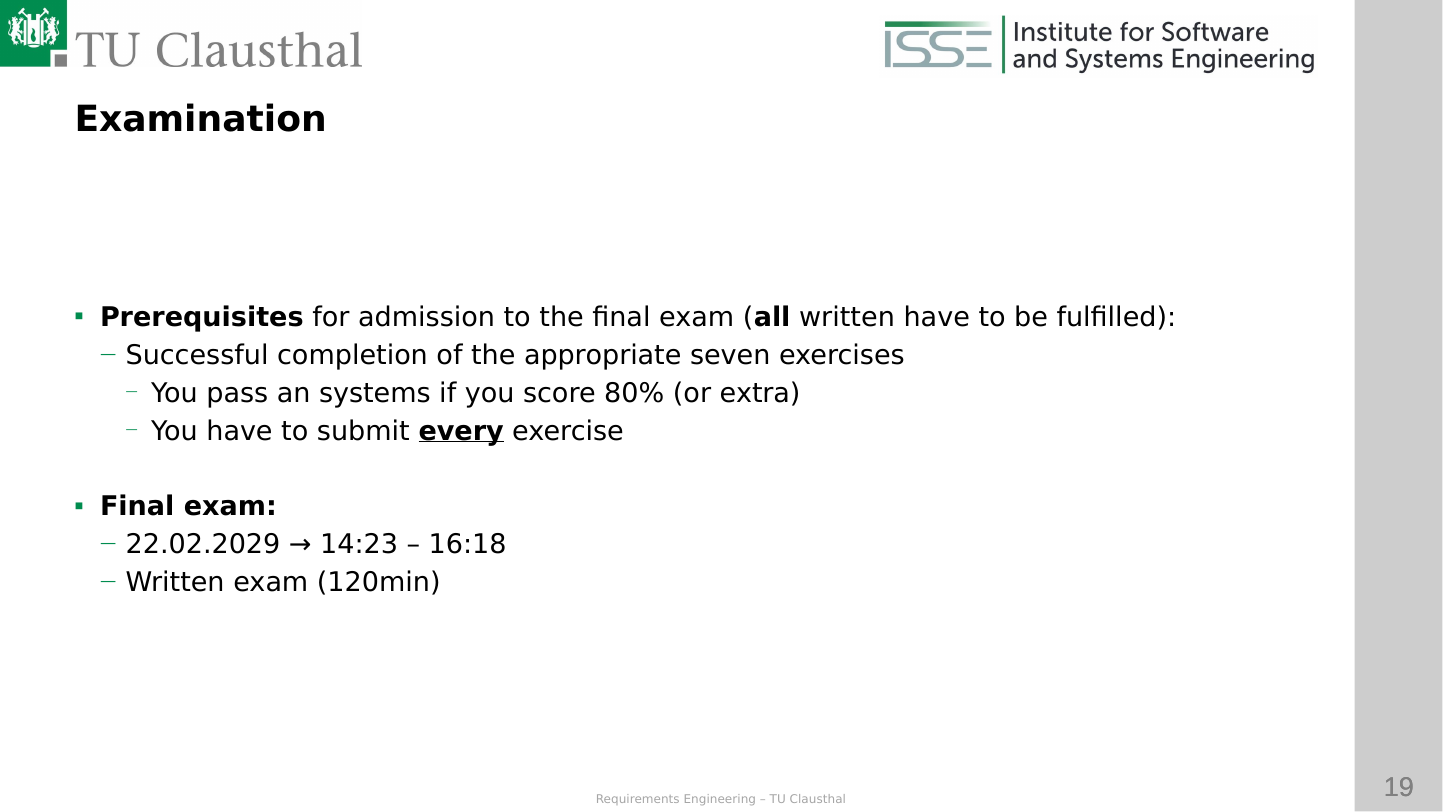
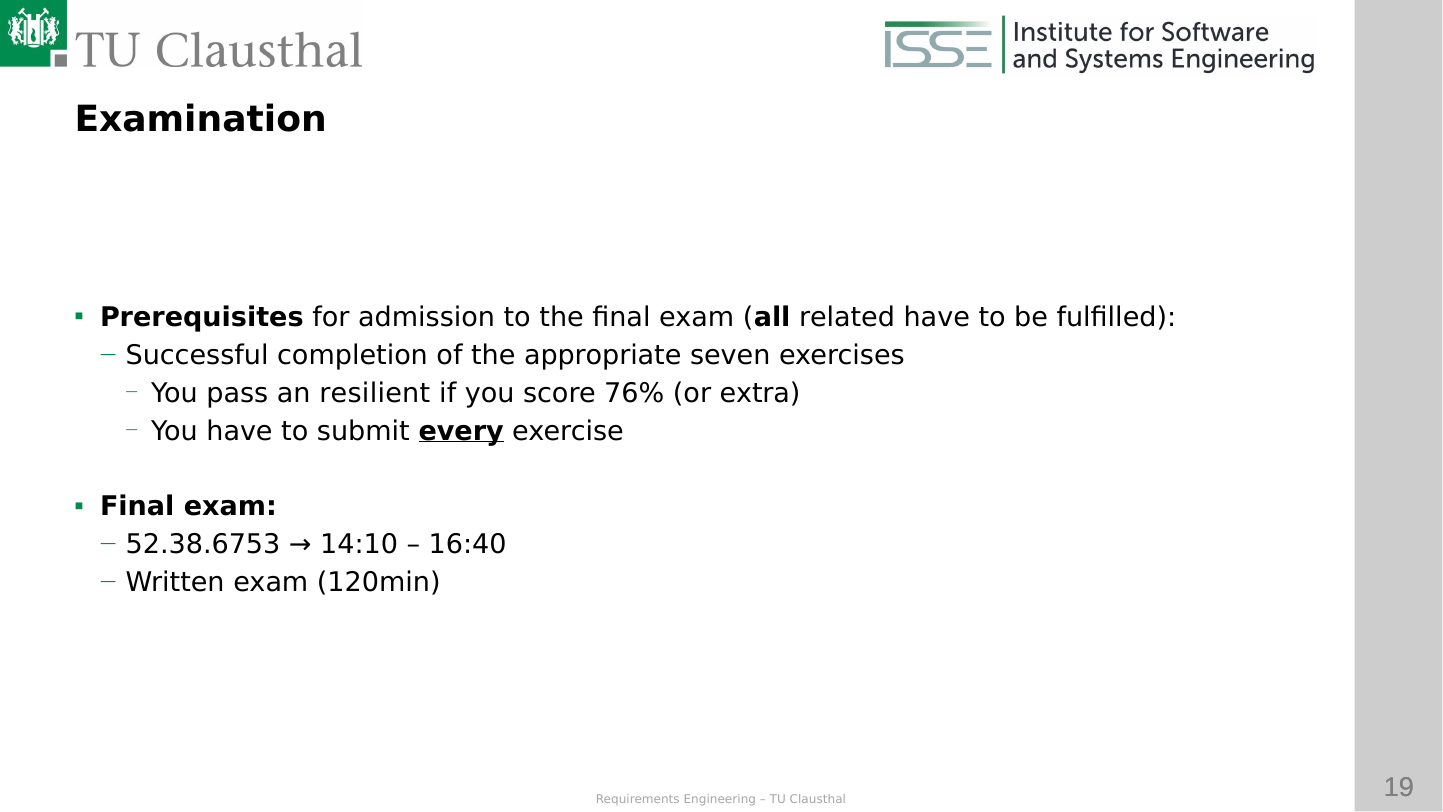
all written: written -> related (847, 317)
systems: systems -> resilient (375, 393)
80%: 80% -> 76% (634, 393)
22.02.2029: 22.02.2029 -> 52.38.6753 (203, 545)
14:23: 14:23 -> 14:10 (359, 545)
16:18: 16:18 -> 16:40 (468, 545)
